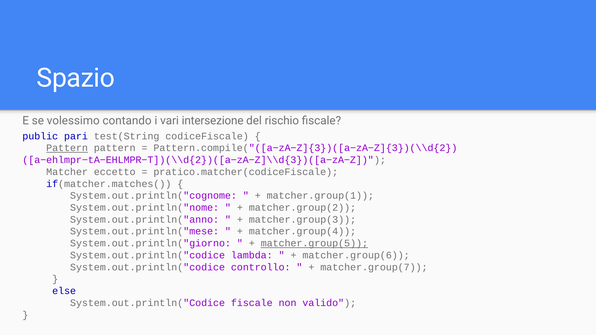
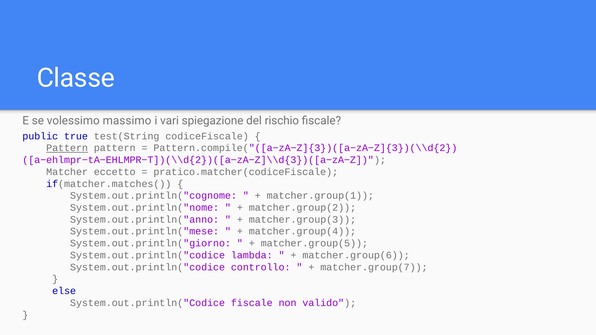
Spazio: Spazio -> Classe (76, 78)
contando: contando -> massimo (127, 121)
intersezione: intersezione -> spiegazione (213, 121)
pari: pari -> true (76, 136)
matcher.group(5 underline: present -> none (314, 243)
